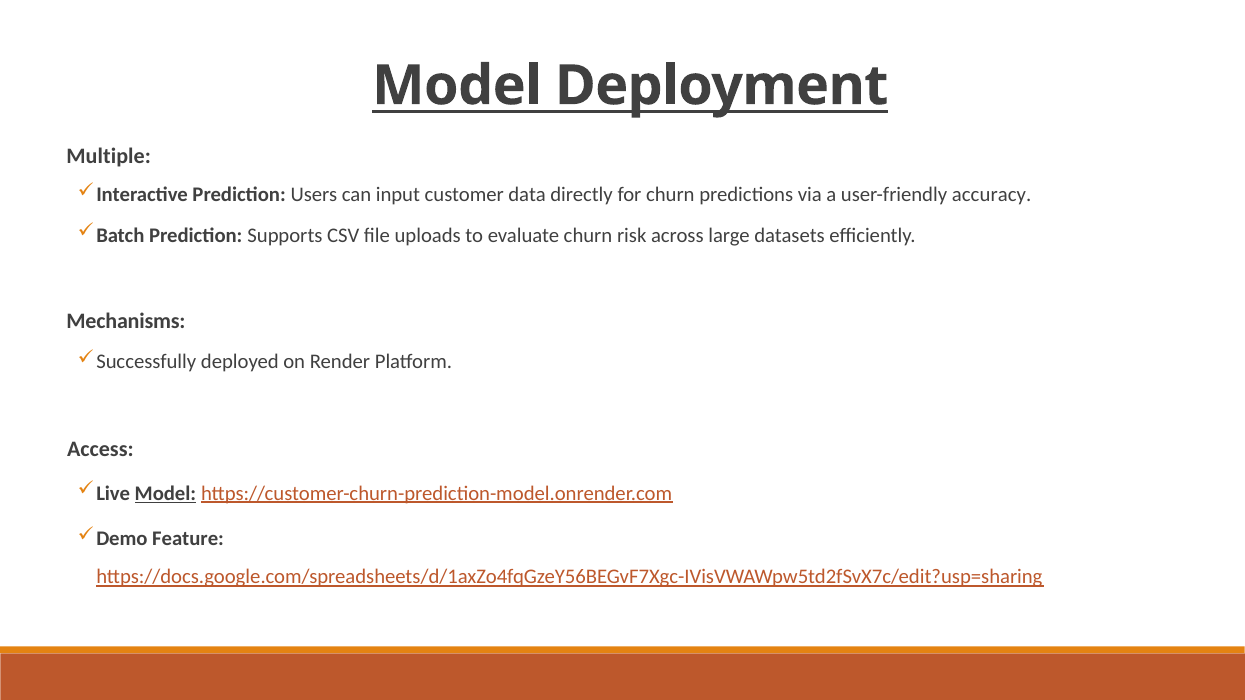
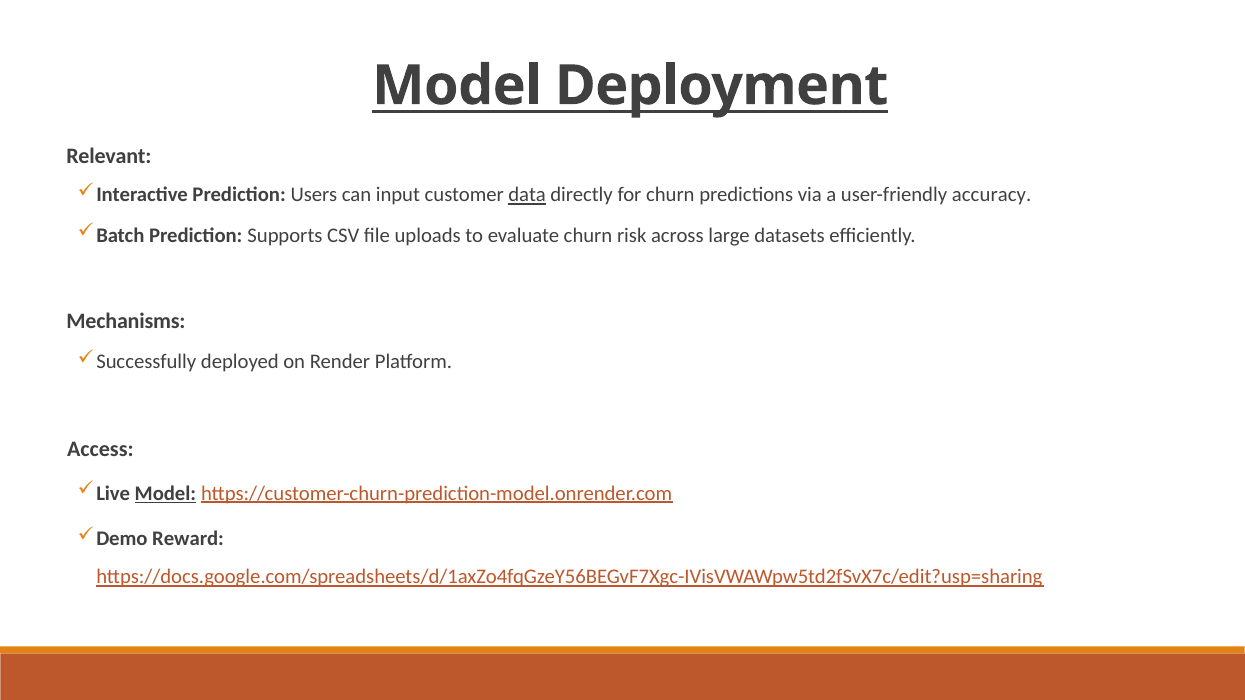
Multiple: Multiple -> Relevant (109, 156)
data underline: none -> present (527, 195)
Feature: Feature -> Reward (188, 539)
